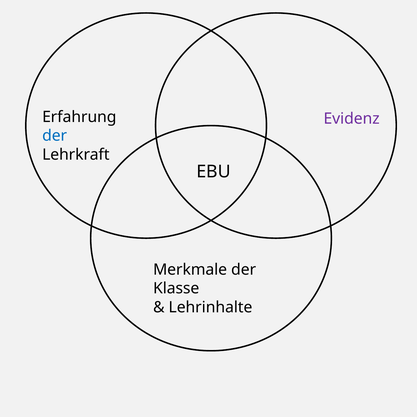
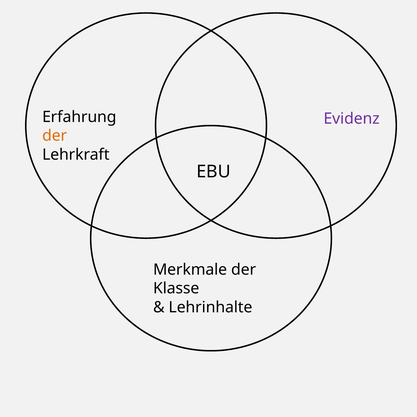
der colour: blue -> orange (55, 136)
